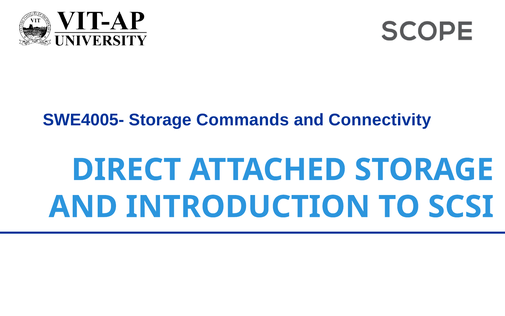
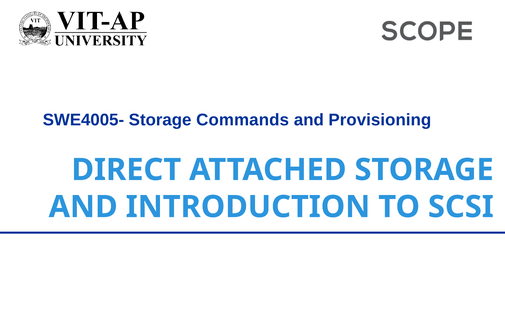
Connectivity: Connectivity -> Provisioning (380, 120)
